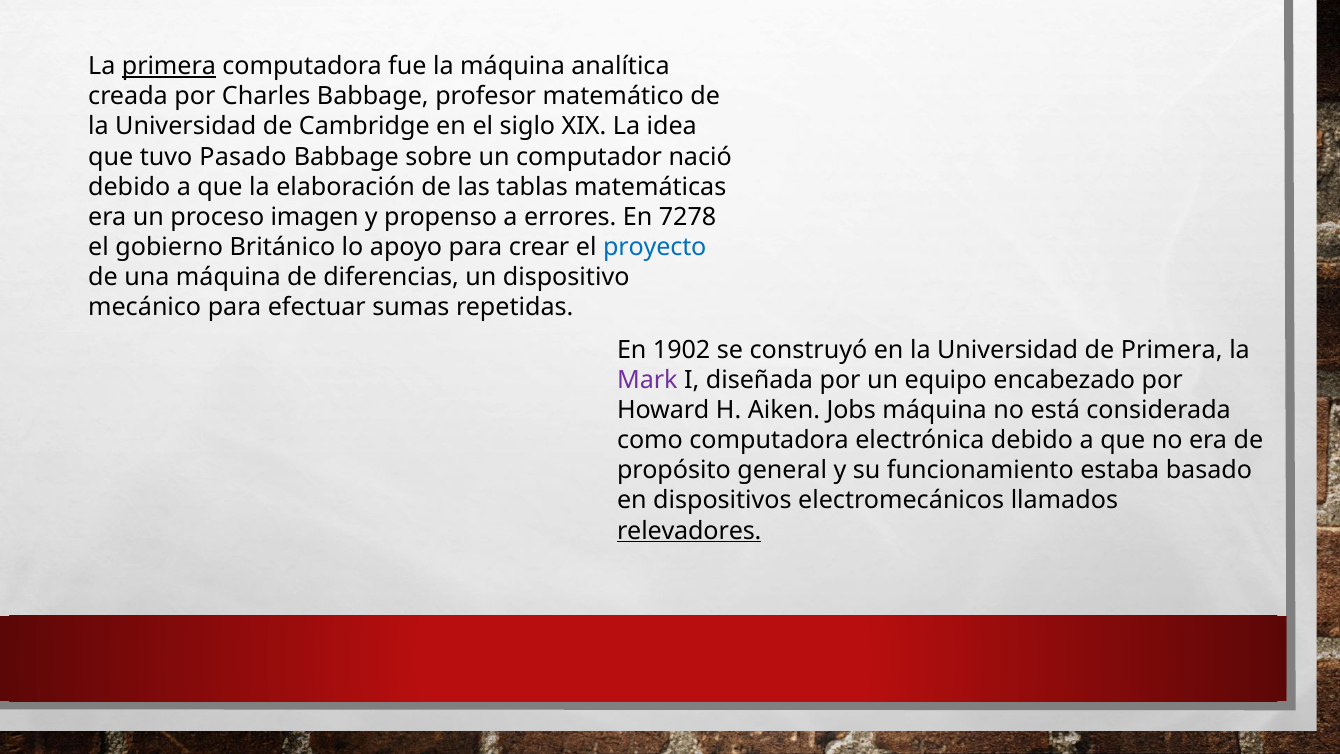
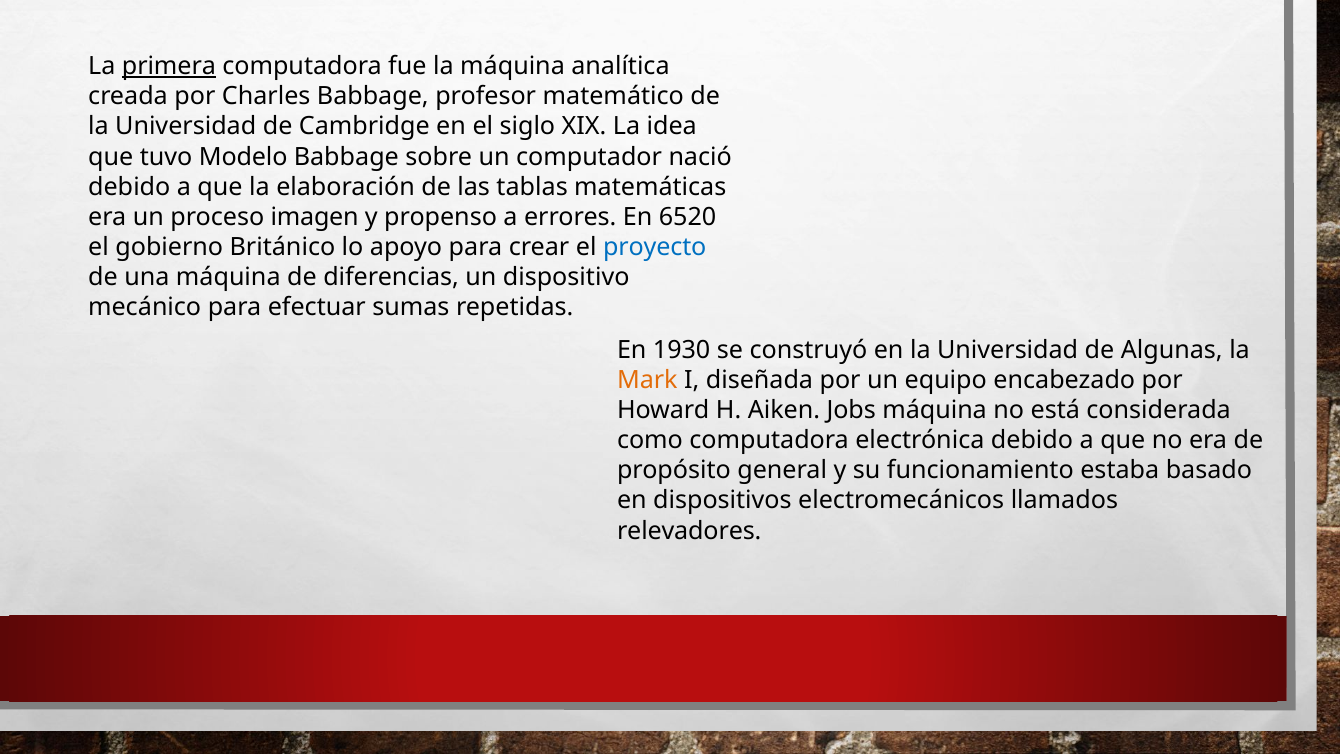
Pasado: Pasado -> Modelo (243, 157)
7278: 7278 -> 6520 (688, 217)
1902: 1902 -> 1930 (682, 350)
de Primera: Primera -> Algunas (1172, 350)
Mark colour: purple -> orange (647, 380)
relevadores underline: present -> none (689, 531)
